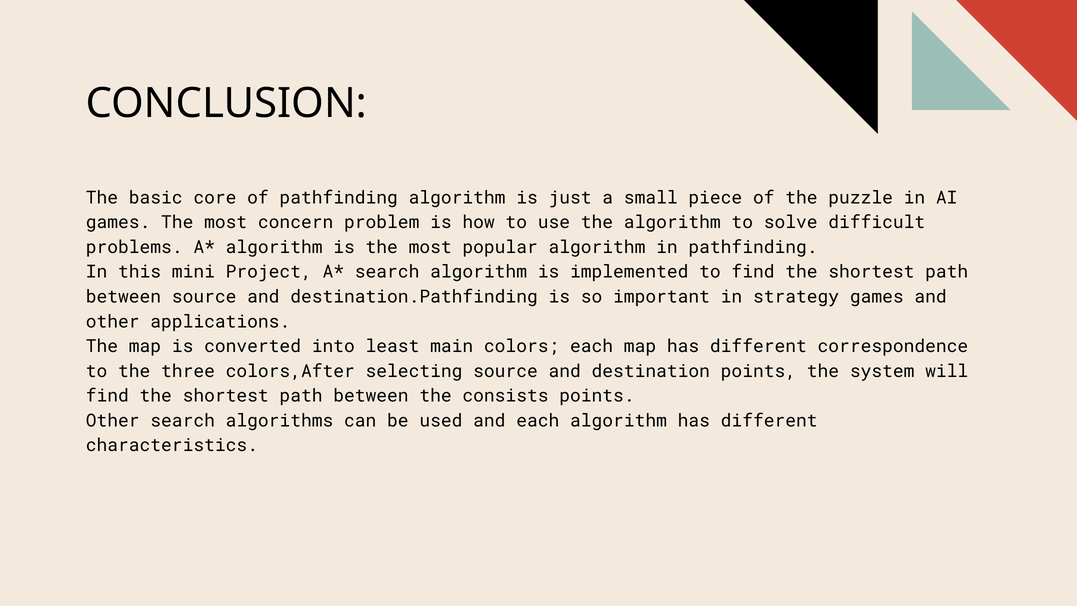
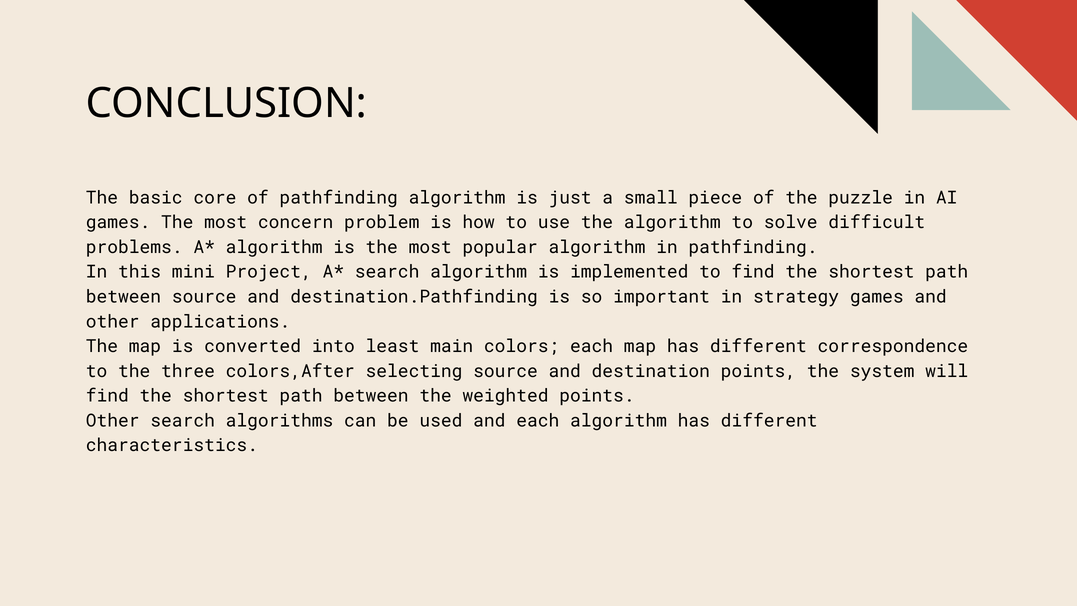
consists: consists -> weighted (505, 396)
